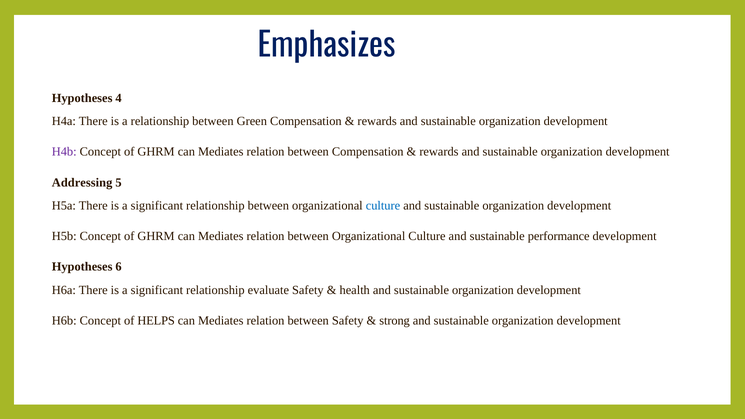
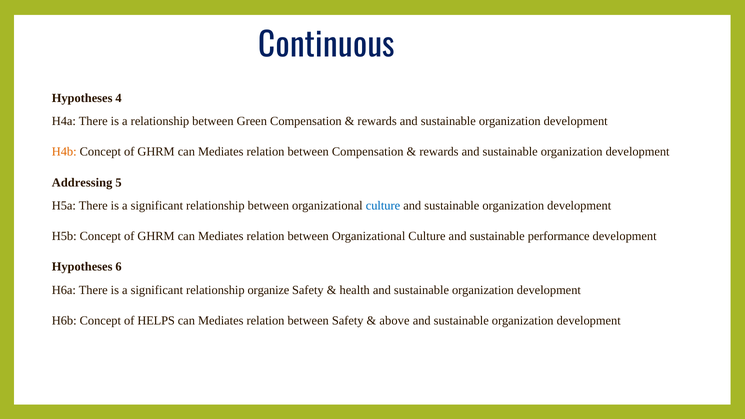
Emphasizes: Emphasizes -> Continuous (327, 46)
H4b colour: purple -> orange (64, 152)
evaluate: evaluate -> organize (268, 290)
strong: strong -> above (394, 321)
